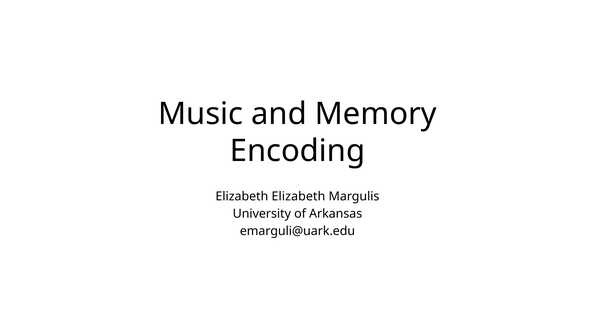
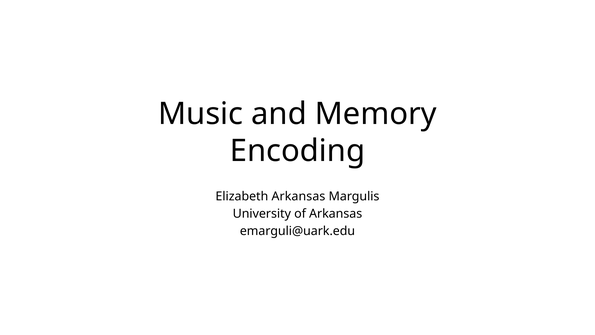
Elizabeth Elizabeth: Elizabeth -> Arkansas (298, 196)
